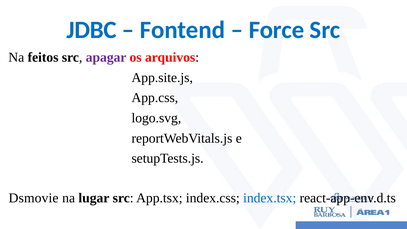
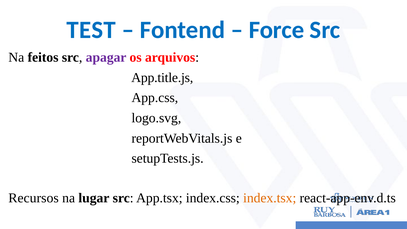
JDBC: JDBC -> TEST (91, 30)
App.site.js: App.site.js -> App.title.js (162, 78)
Dsmovie: Dsmovie -> Recursos (34, 198)
index.tsx colour: blue -> orange (270, 198)
